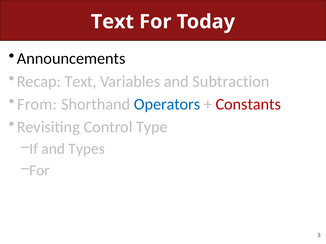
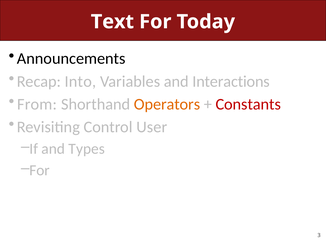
Recap Text: Text -> Into (80, 82)
Subtraction: Subtraction -> Interactions (231, 82)
Operators colour: blue -> orange (167, 104)
Type: Type -> User (152, 127)
